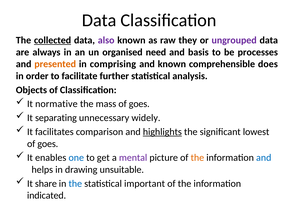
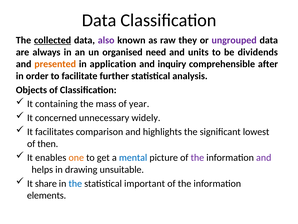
basis: basis -> units (198, 52)
processes: processes -> dividends (258, 52)
comprising: comprising -> application (113, 64)
and known: known -> inquiry (172, 64)
does: does -> after (268, 64)
normative: normative -> containing (56, 104)
mass of goes: goes -> year (139, 104)
separating: separating -> concerned (56, 118)
highlights underline: present -> none (162, 131)
goes: goes -> then (48, 143)
one colour: blue -> orange (76, 157)
mental colour: purple -> blue (133, 157)
the colour: orange -> purple (197, 157)
and colour: blue -> purple (264, 157)
indicated: indicated -> elements (47, 195)
